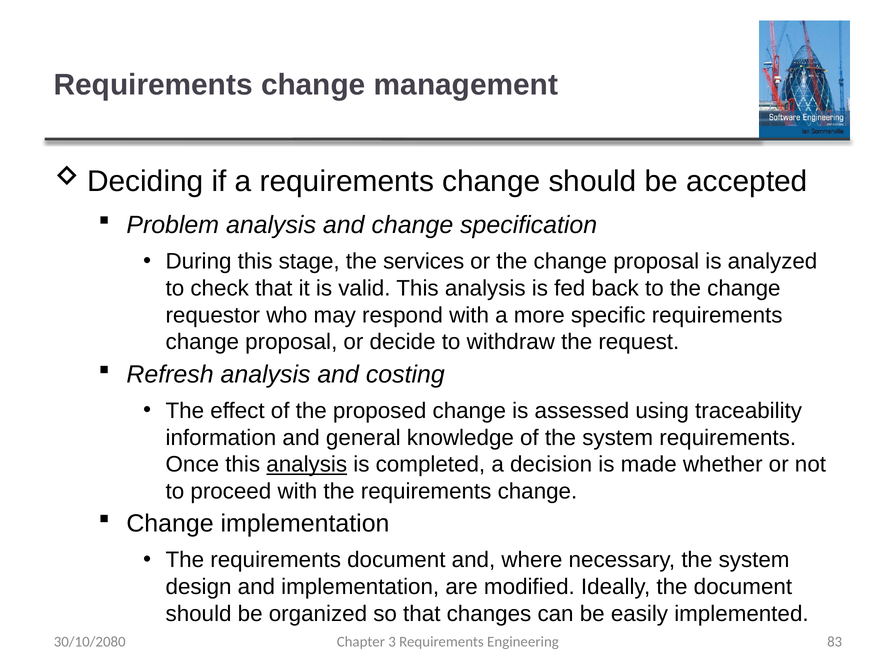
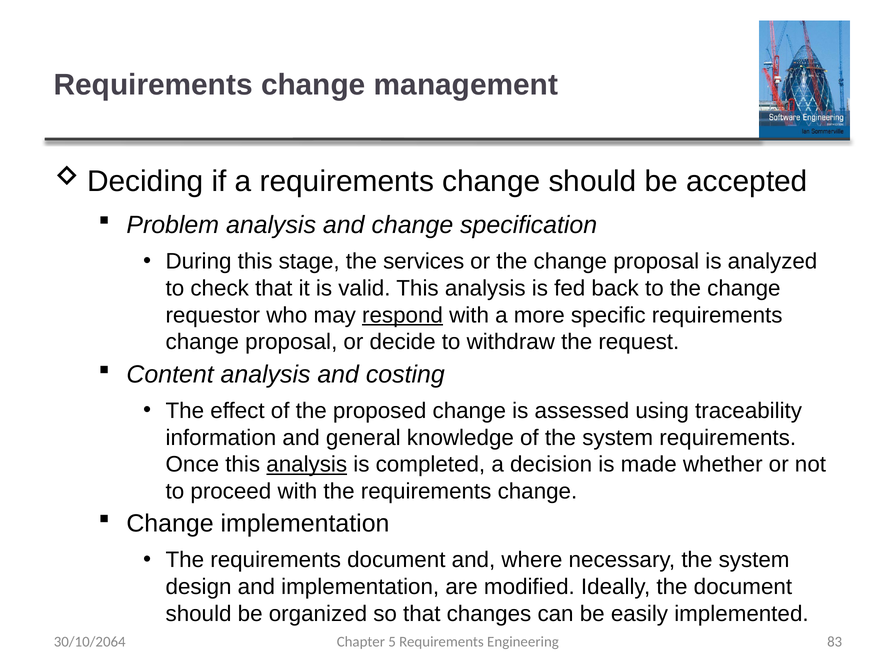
respond underline: none -> present (402, 315)
Refresh: Refresh -> Content (170, 374)
30/10/2080: 30/10/2080 -> 30/10/2064 (90, 642)
3: 3 -> 5 (392, 642)
